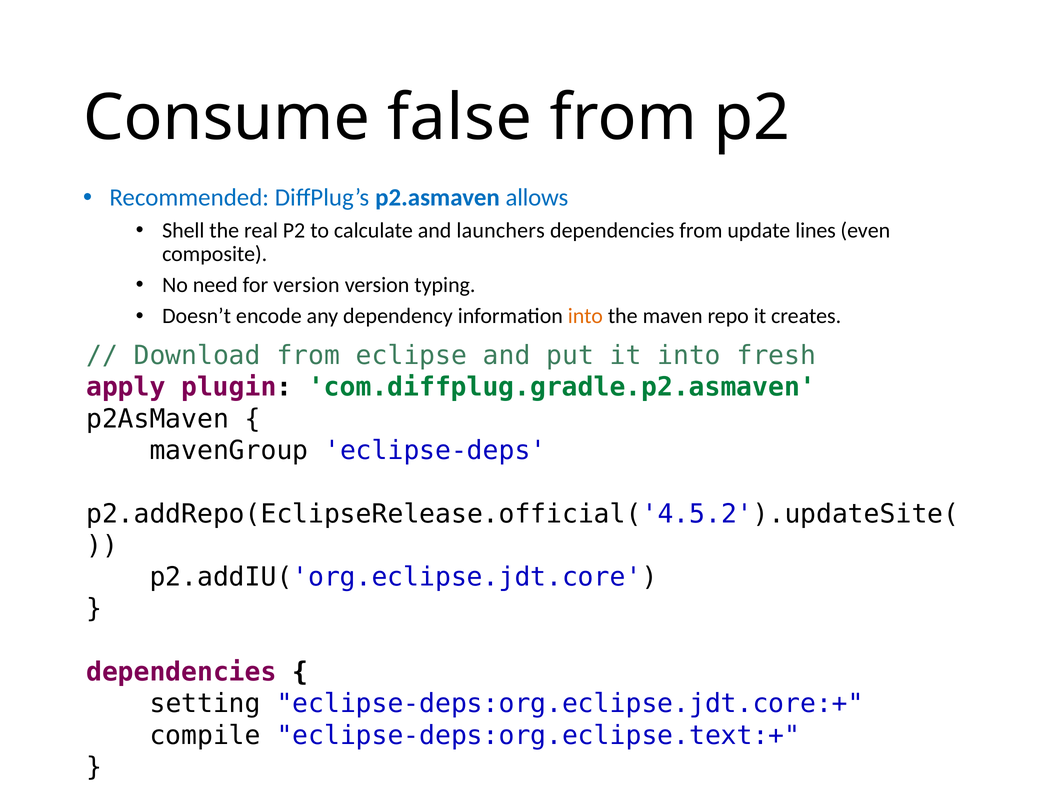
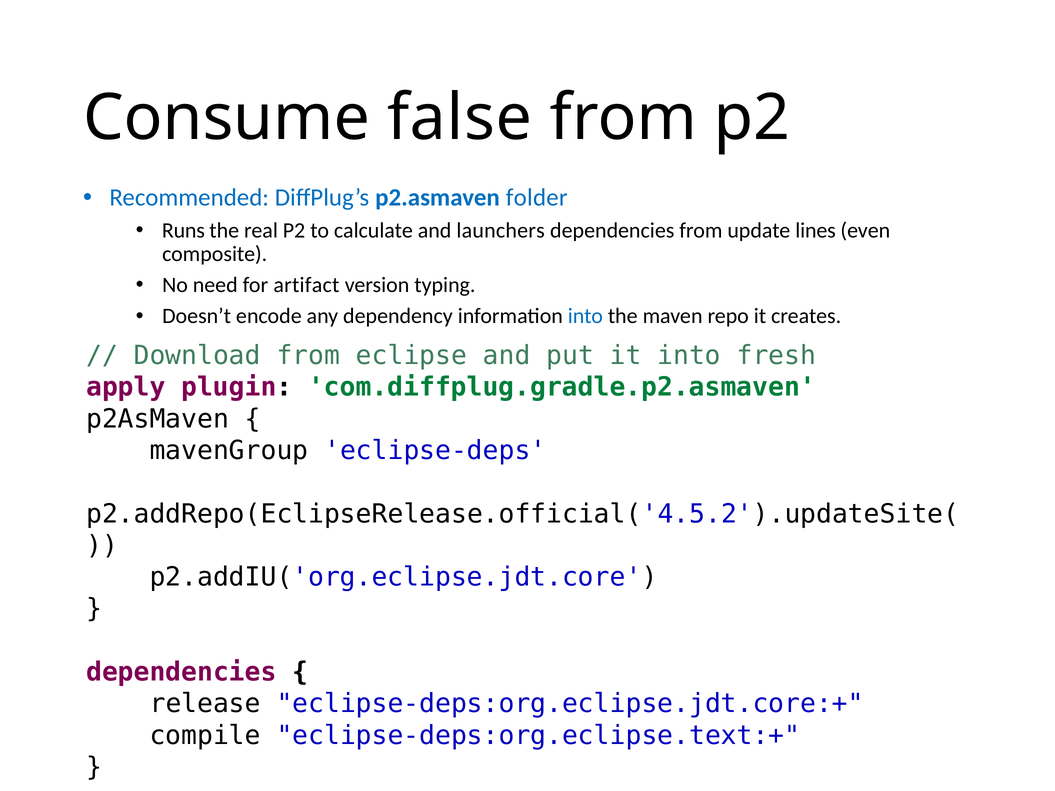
allows: allows -> folder (537, 198)
Shell: Shell -> Runs (183, 230)
for version: version -> artifact (306, 285)
into colour: orange -> blue (585, 316)
setting: setting -> release (205, 704)
